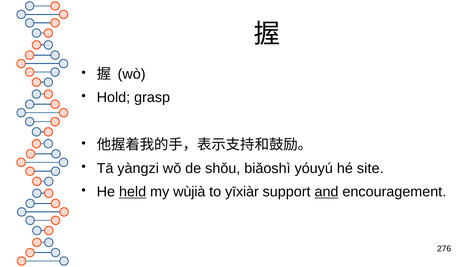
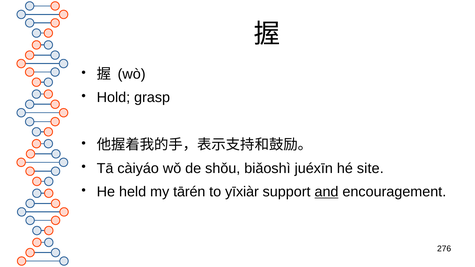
yàngzi: yàngzi -> càiyáo (138, 168)
yóuyú: yóuyú -> juéxīn (314, 168)
held underline: present -> none (133, 192)
wùjià: wùjià -> tārén (189, 192)
